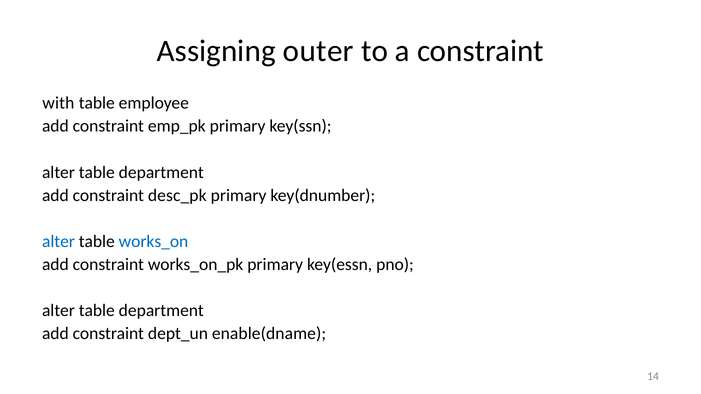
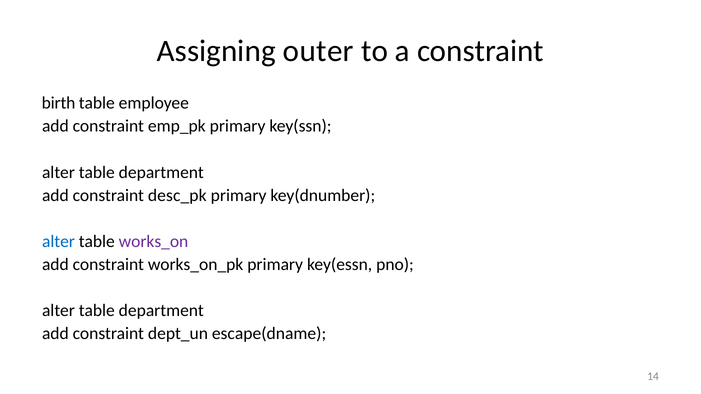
with: with -> birth (59, 103)
works_on colour: blue -> purple (154, 242)
enable(dname: enable(dname -> escape(dname (269, 334)
